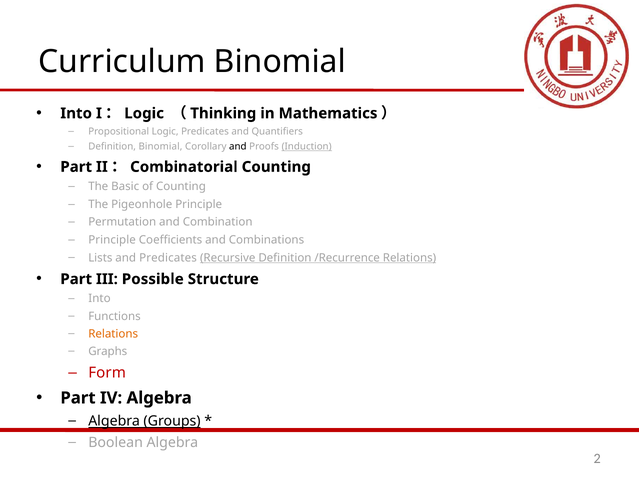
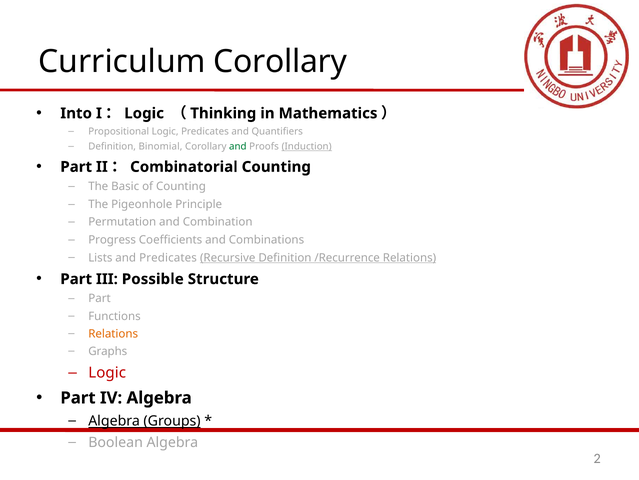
Curriculum Binomial: Binomial -> Corollary (280, 61)
and colour: black -> green (238, 146)
Principle: Principle -> Progress (112, 240)
Into: Into -> Part (100, 298)
Form: Form -> Logic (107, 372)
